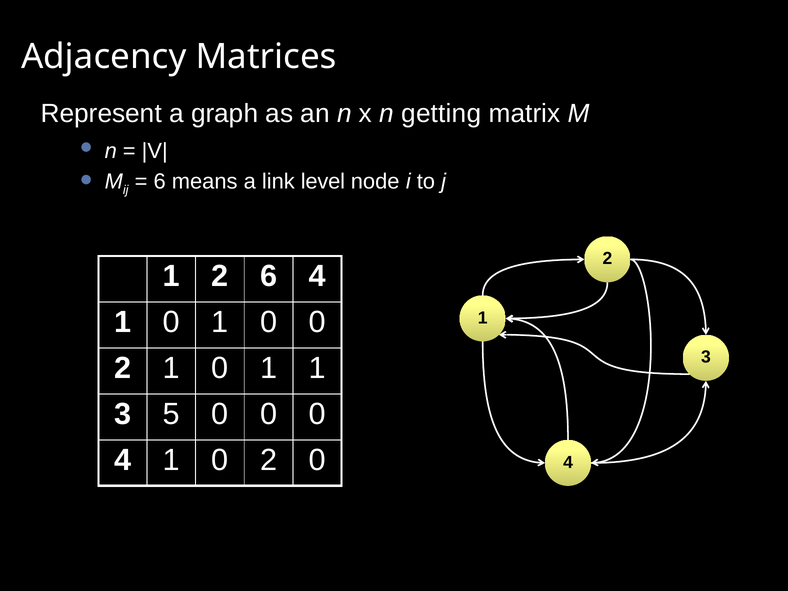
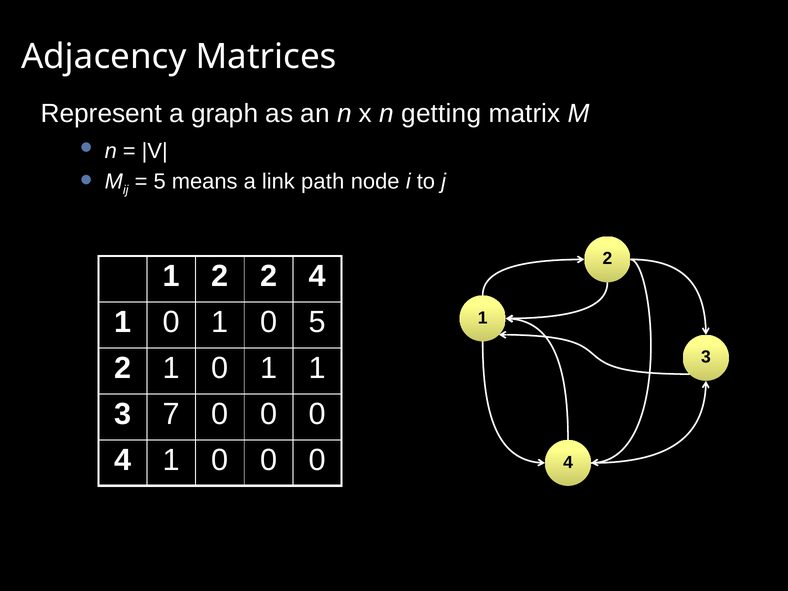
6: 6 -> 5 (160, 182)
level: level -> path (323, 182)
2 6: 6 -> 2 (269, 276)
1 0 0: 0 -> 5 (317, 322)
5: 5 -> 7 (171, 414)
1 0 2: 2 -> 0 (269, 460)
